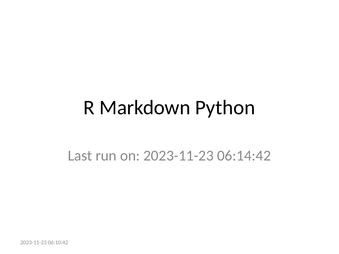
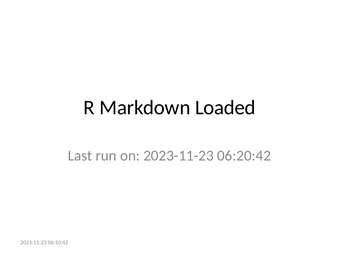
Python: Python -> Loaded (225, 108)
06:14:42: 06:14:42 -> 06:20:42 (244, 156)
